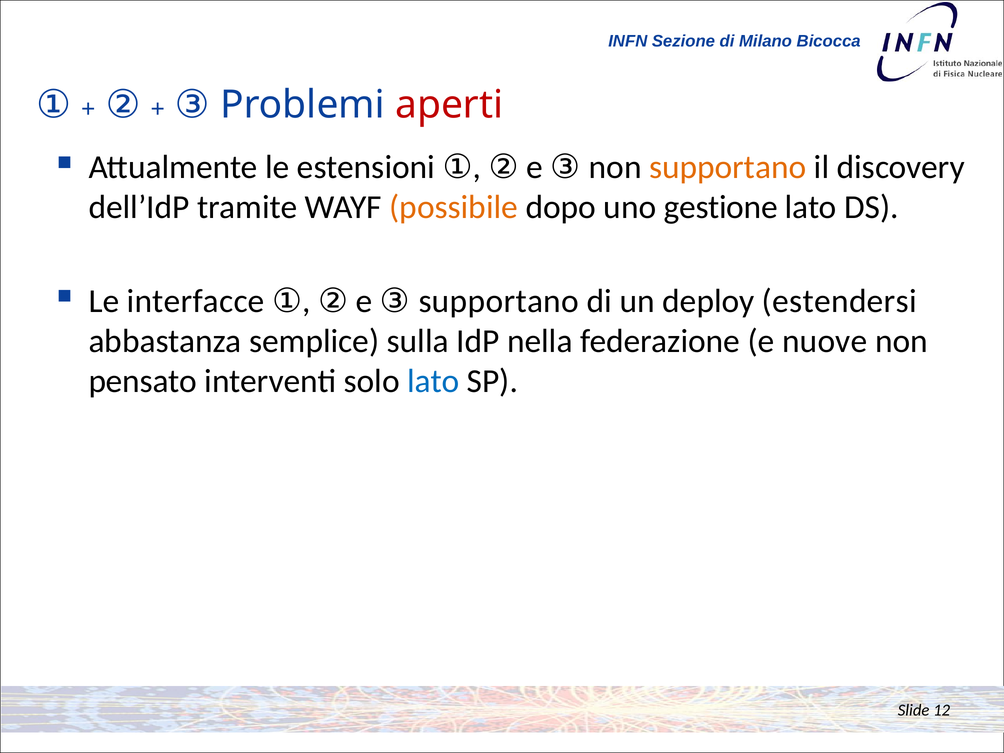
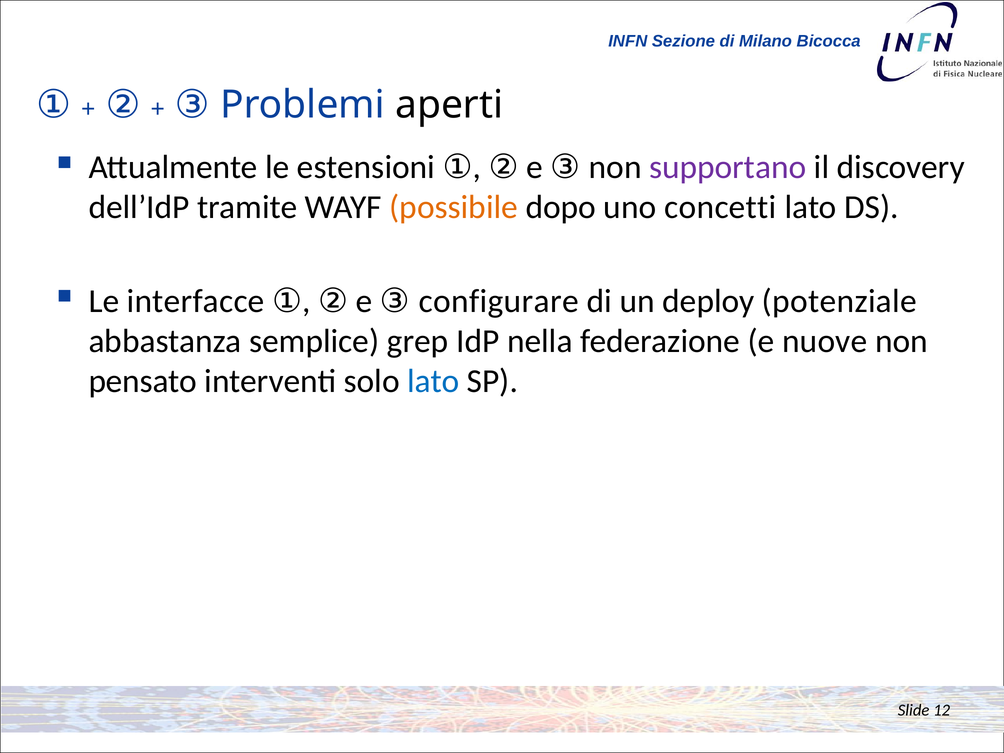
aperti colour: red -> black (449, 105)
supportano colour: orange -> purple (728, 167)
gestione: gestione -> concetti (720, 207)
③ supportano: supportano -> configurare (499, 301)
estendersi: estendersi -> potenziale (839, 301)
sulla: sulla -> grep (418, 341)
